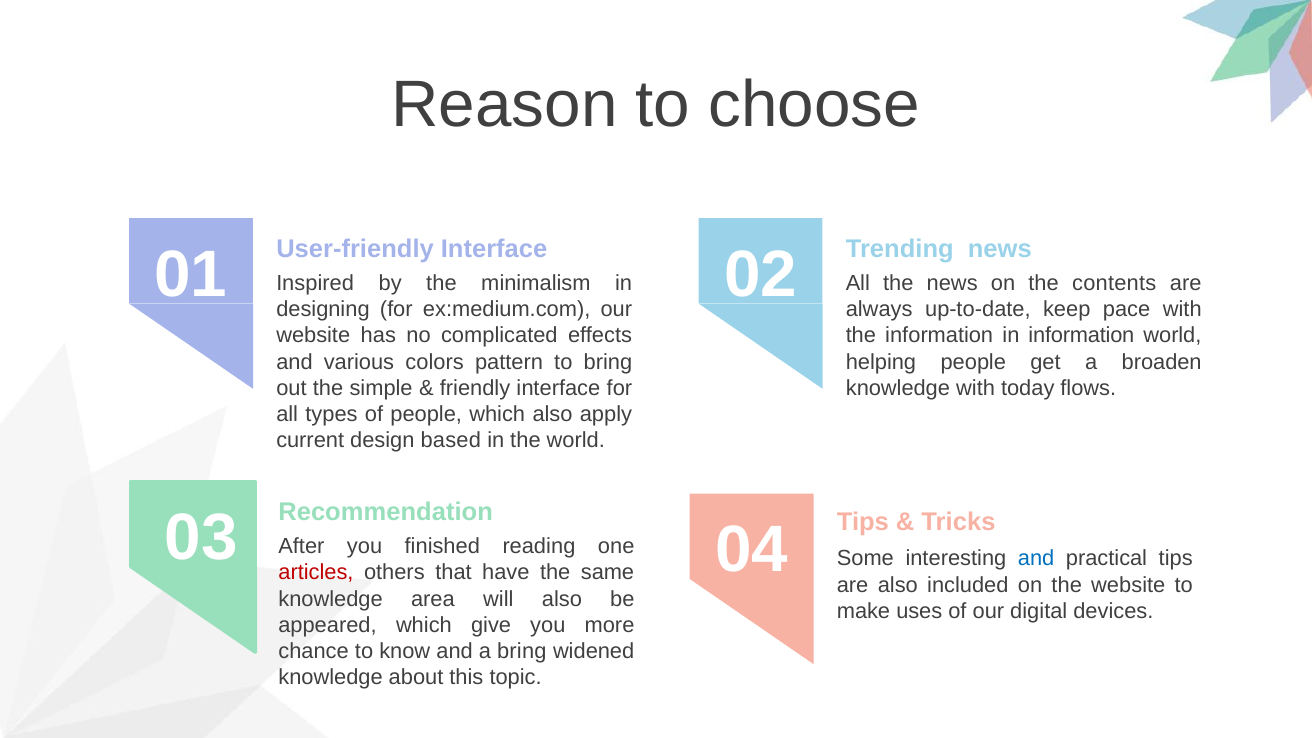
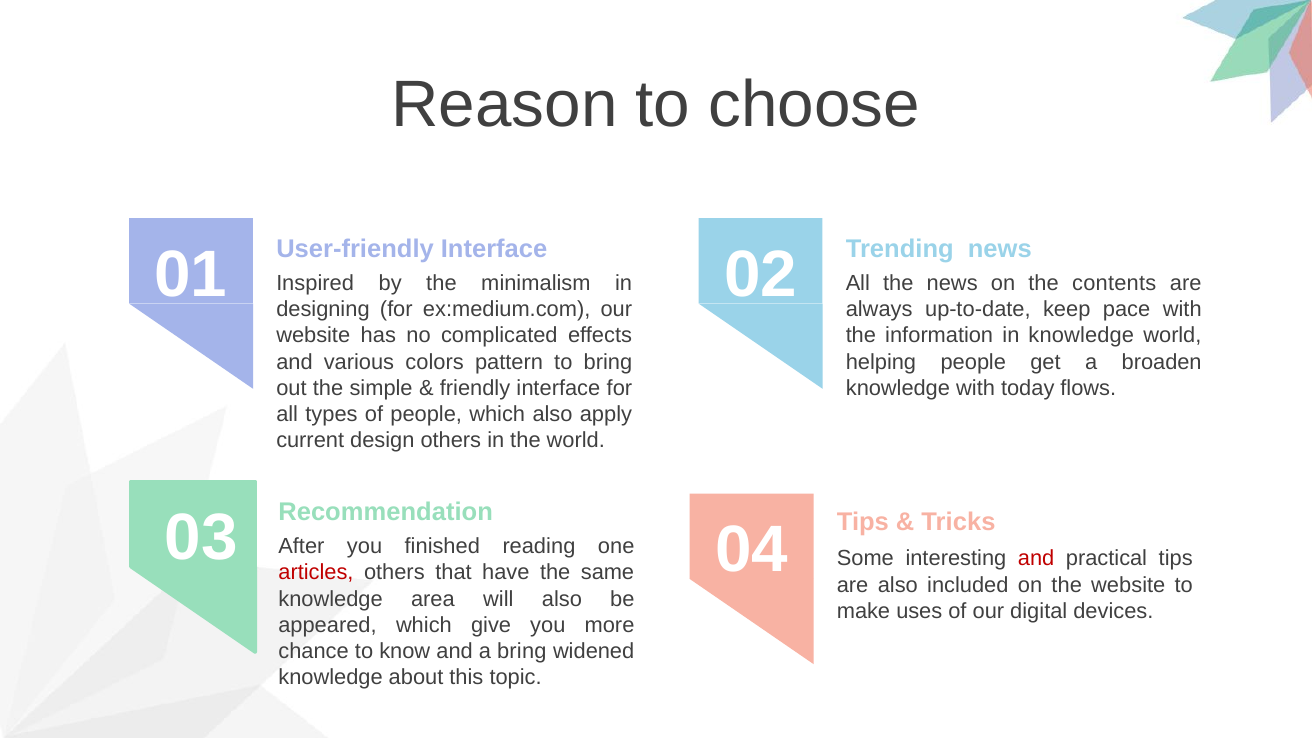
in information: information -> knowledge (1081, 336)
design based: based -> others (451, 441)
and colour: blue -> red (1036, 559)
